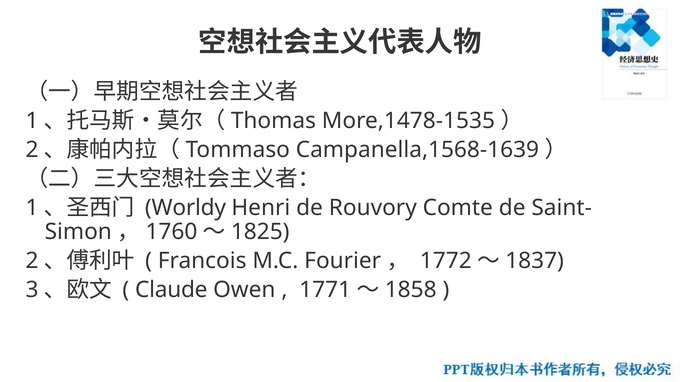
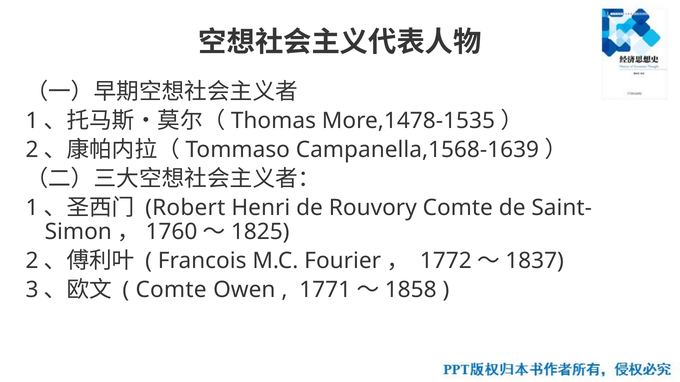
Worldy: Worldy -> Robert (185, 208)
Claude: Claude -> Comte (171, 290)
